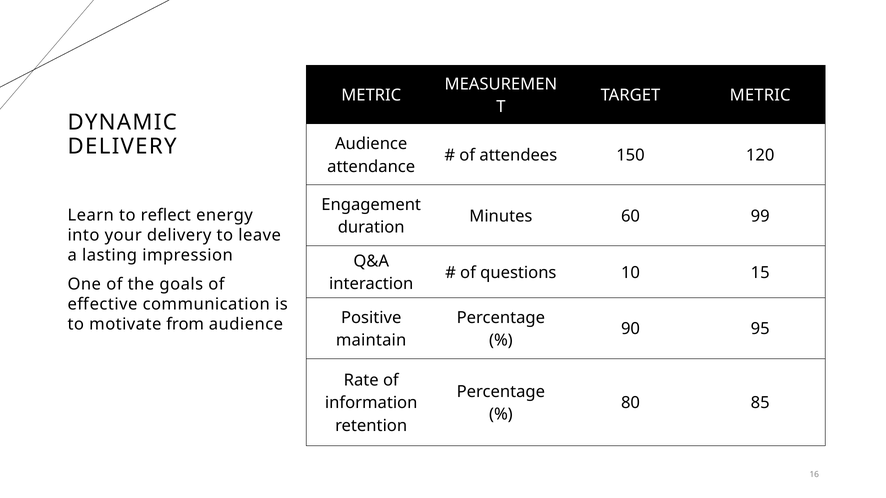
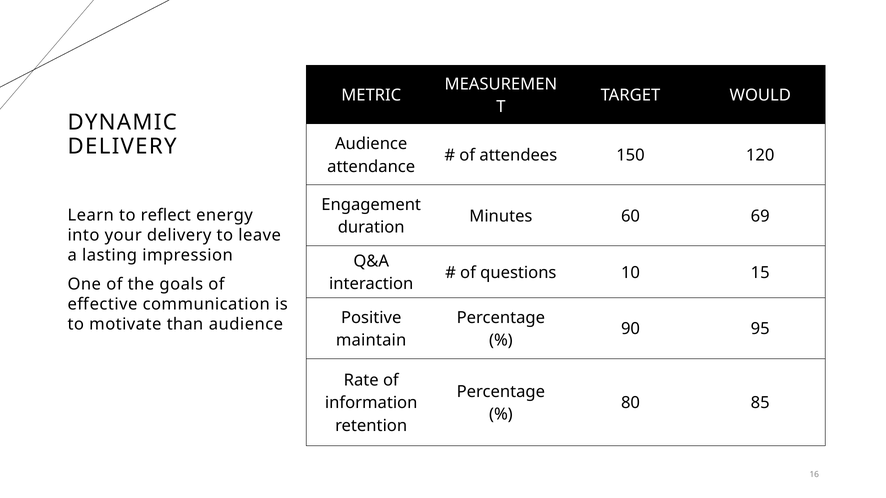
TARGET METRIC: METRIC -> WOULD (760, 95)
99: 99 -> 69 (760, 216)
from: from -> than (185, 324)
